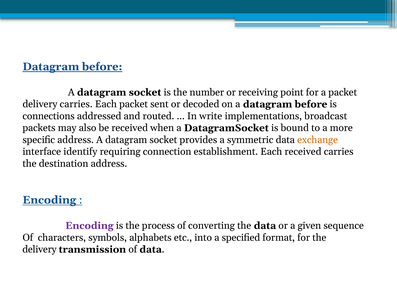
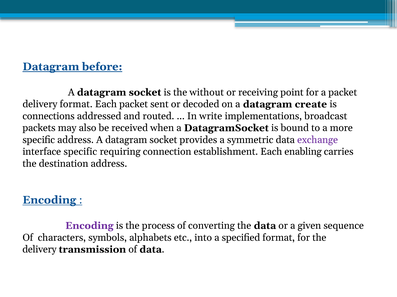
number: number -> without (207, 93)
delivery carries: carries -> format (76, 104)
a datagram before: before -> create (311, 104)
exchange colour: orange -> purple (318, 140)
interface identify: identify -> specific (80, 152)
Each received: received -> enabling (303, 152)
